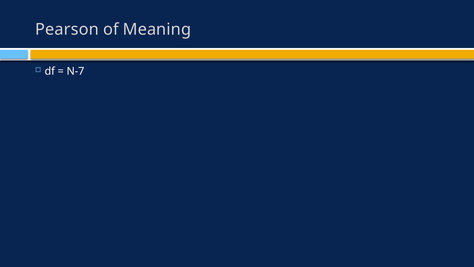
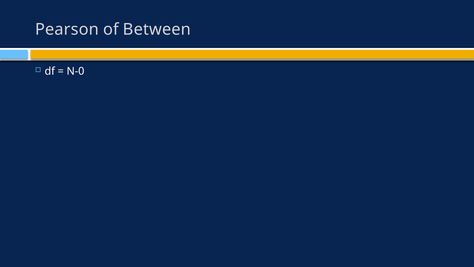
Meaning: Meaning -> Between (157, 29)
N-7: N-7 -> N-0 (75, 71)
